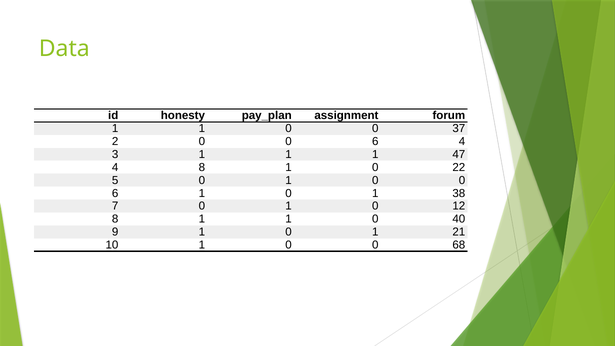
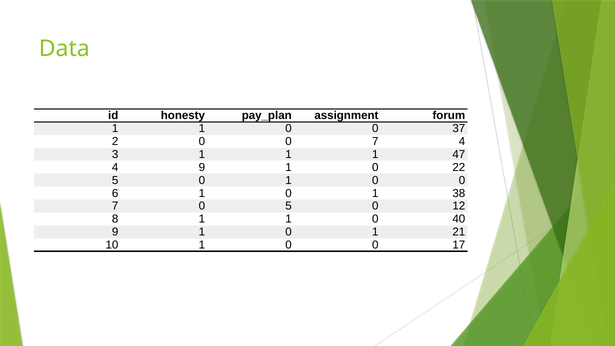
2 0 0 6: 6 -> 7 (375, 142)
4 8: 8 -> 9 (202, 167)
7 0 1: 1 -> 5 (289, 206)
68: 68 -> 17 (459, 245)
